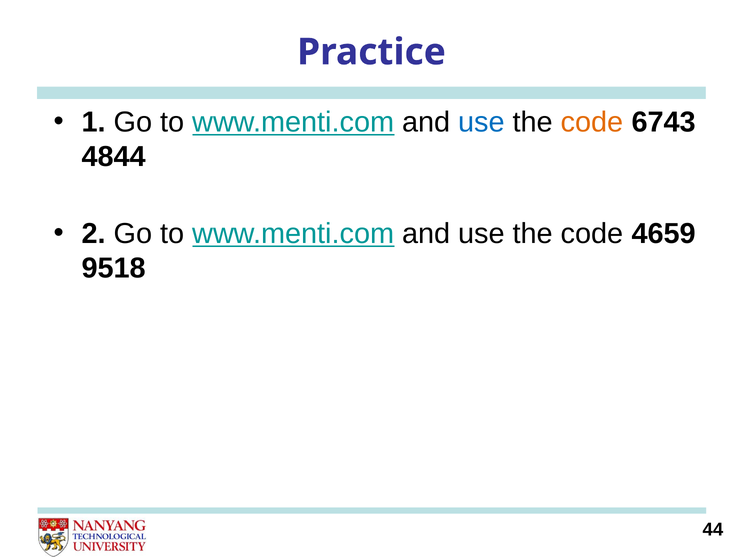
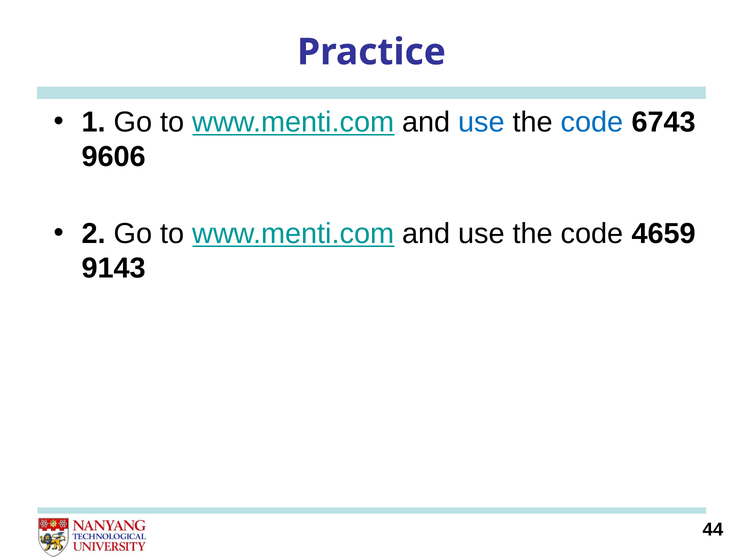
code colour: orange -> blue (592, 122)
4844: 4844 -> 9606 (114, 157)
9518: 9518 -> 9143 (114, 268)
